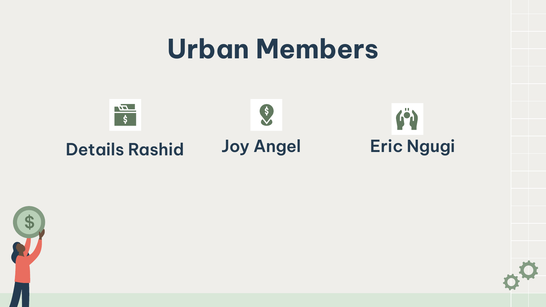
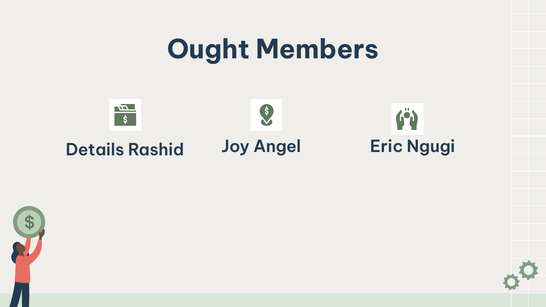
Urban: Urban -> Ought (208, 50)
